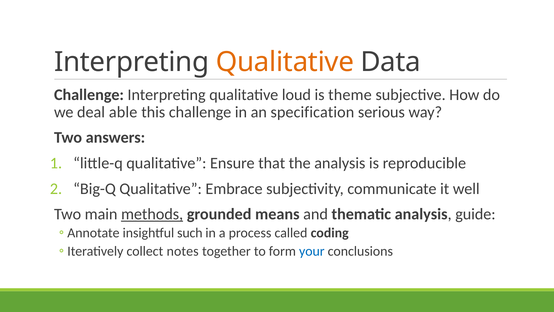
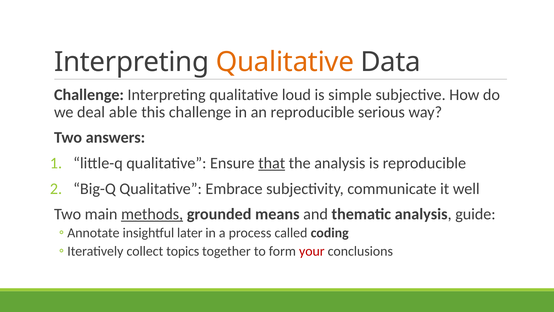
theme: theme -> simple (350, 95)
an specification: specification -> reproducible (312, 112)
that underline: none -> present (272, 163)
such: such -> later (190, 233)
notes: notes -> topics (183, 251)
your colour: blue -> red (312, 251)
